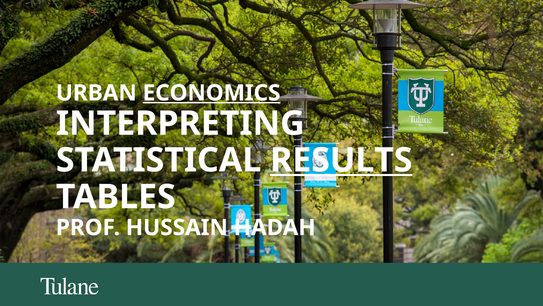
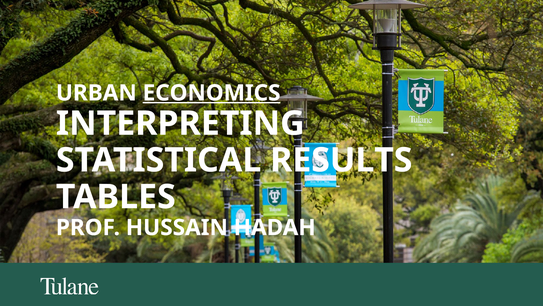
RESULTS underline: present -> none (341, 160)
